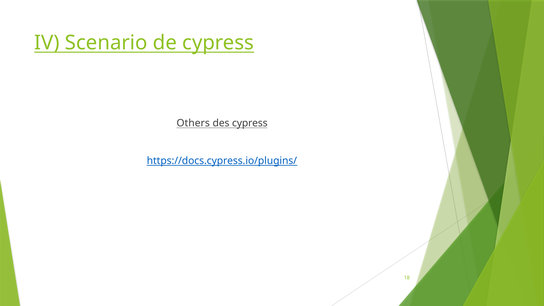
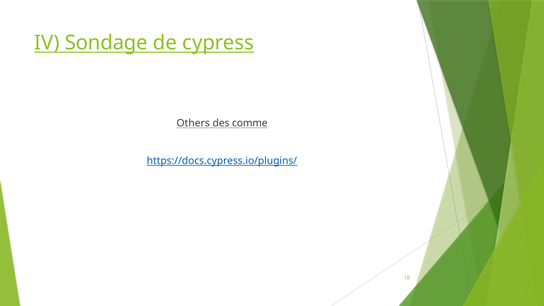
Scenario: Scenario -> Sondage (106, 43)
des cypress: cypress -> comme (250, 123)
